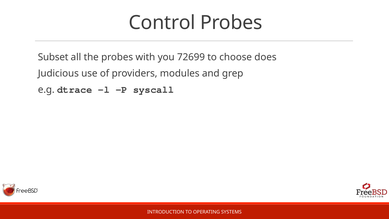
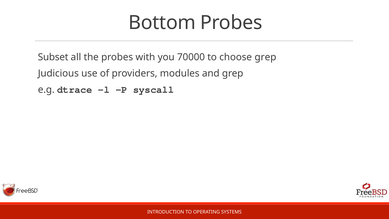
Control: Control -> Bottom (162, 23)
72699: 72699 -> 70000 (191, 57)
choose does: does -> grep (265, 57)
